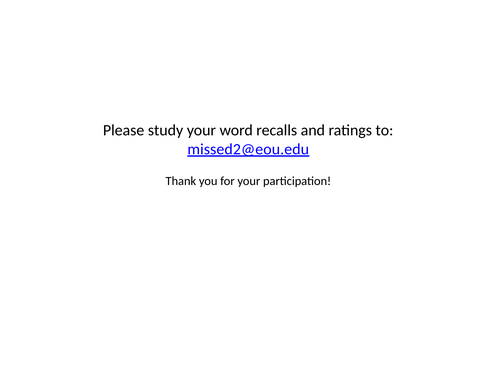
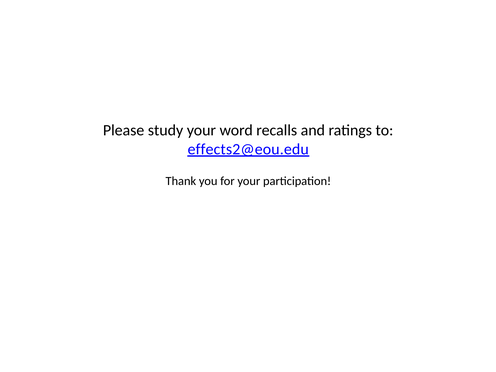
missed2@eou.edu: missed2@eou.edu -> effects2@eou.edu (248, 149)
